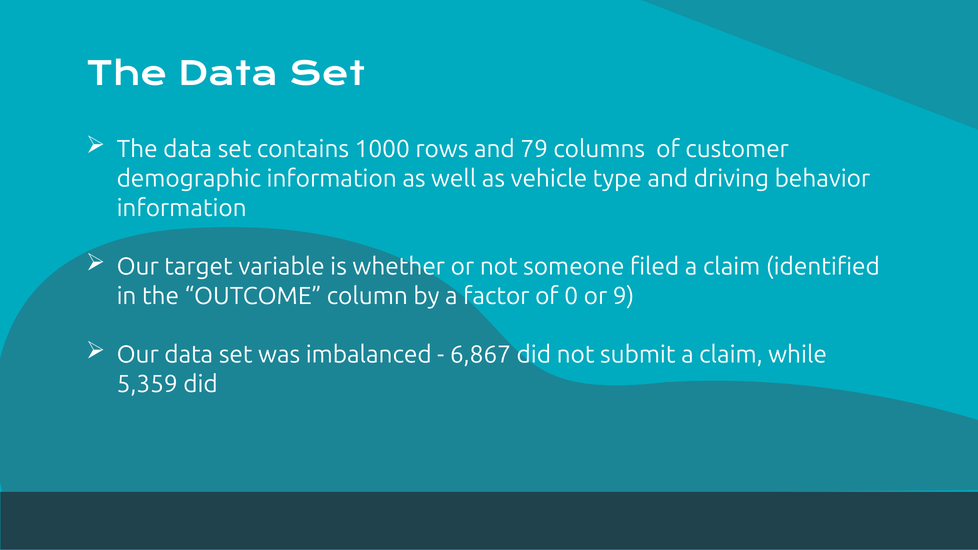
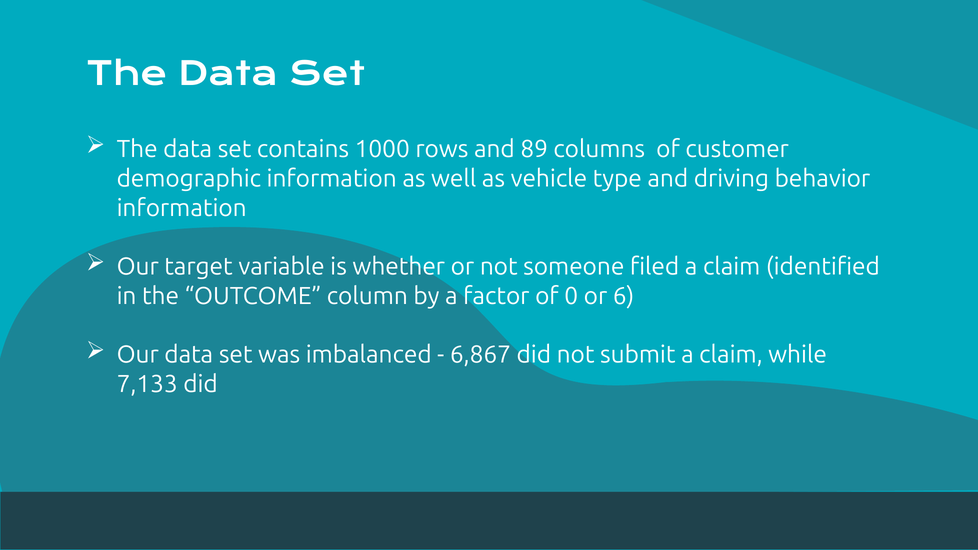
79: 79 -> 89 (534, 149)
9: 9 -> 6 (624, 296)
5,359: 5,359 -> 7,133 (147, 384)
